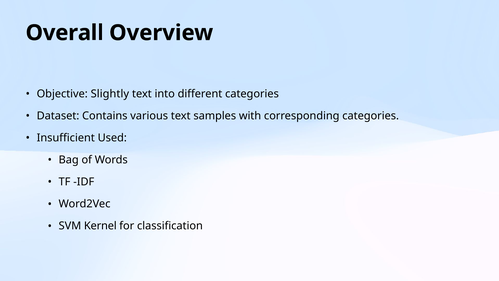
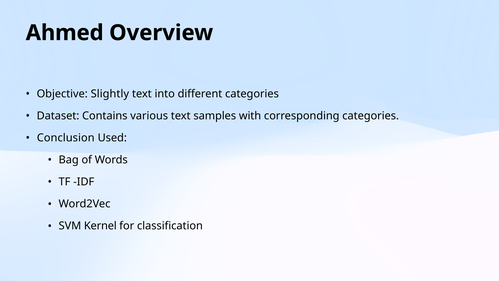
Overall: Overall -> Ahmed (65, 33)
Insufficient: Insufficient -> Conclusion (66, 138)
